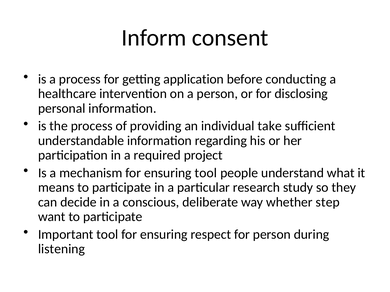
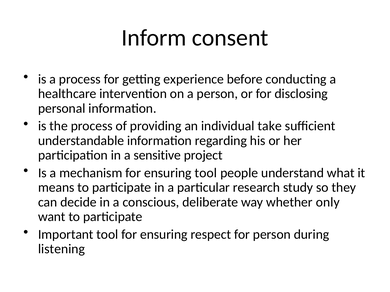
application: application -> experience (194, 79)
required: required -> sensitive (157, 155)
step: step -> only (328, 202)
